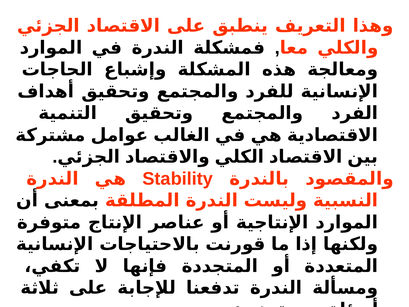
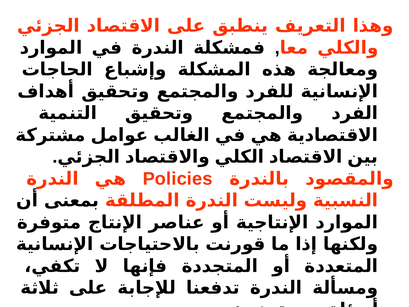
Stability: Stability -> Policies (178, 179)
